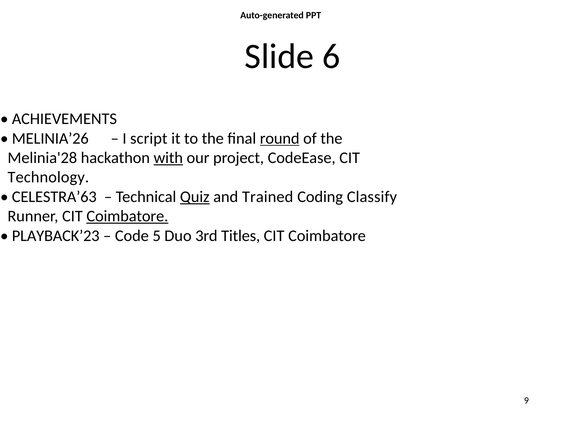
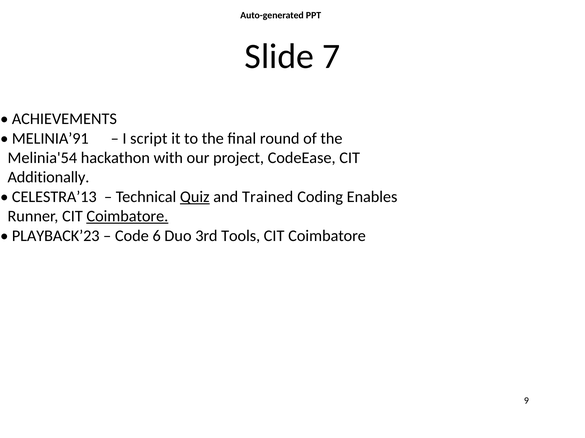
6: 6 -> 7 (331, 57)
MELINIA’26: MELINIA’26 -> MELINIA’91 (50, 139)
round underline: present -> none (280, 139)
Melinia'28: Melinia'28 -> Melinia'54 (42, 158)
with underline: present -> none (168, 158)
Technology: Technology -> Additionally (48, 178)
CELESTRA’63: CELESTRA’63 -> CELESTRA’13 (54, 197)
Classify: Classify -> Enables (372, 197)
5: 5 -> 6 (157, 236)
Titles: Titles -> Tools (241, 236)
